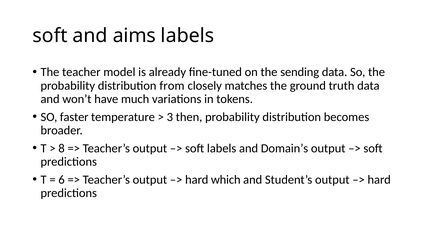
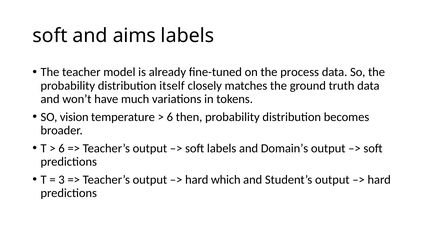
sending: sending -> process (300, 72)
from: from -> itself (172, 86)
faster: faster -> vision (74, 117)
3: 3 -> 6 (170, 117)
8: 8 -> 6 (62, 148)
6: 6 -> 3 (62, 180)
